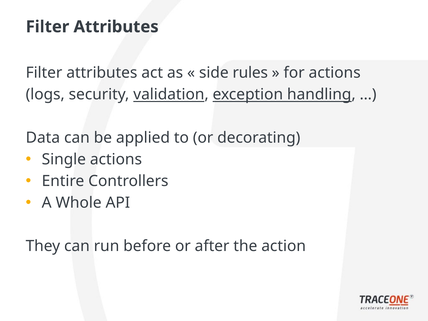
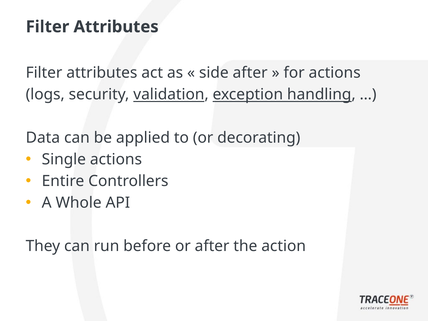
side rules: rules -> after (250, 73)
